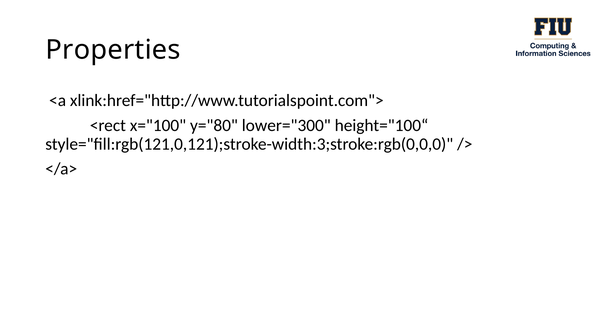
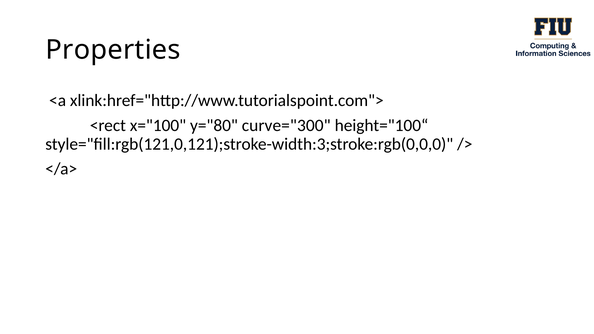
lower="300: lower="300 -> curve="300 (286, 125)
